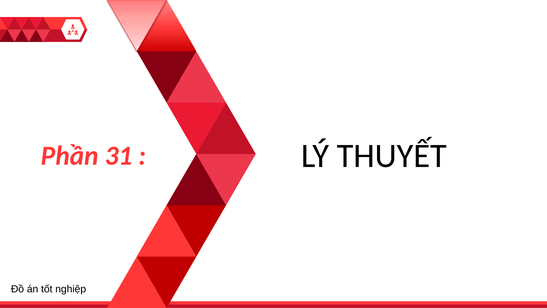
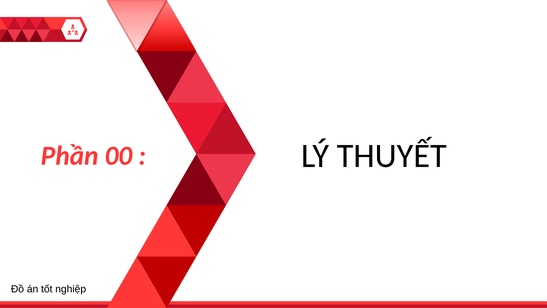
31: 31 -> 00 (119, 156)
